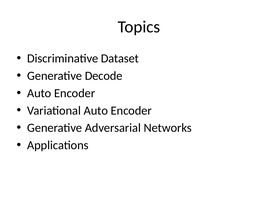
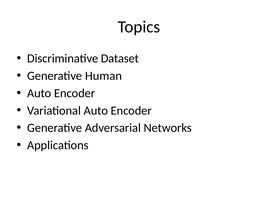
Decode: Decode -> Human (103, 76)
